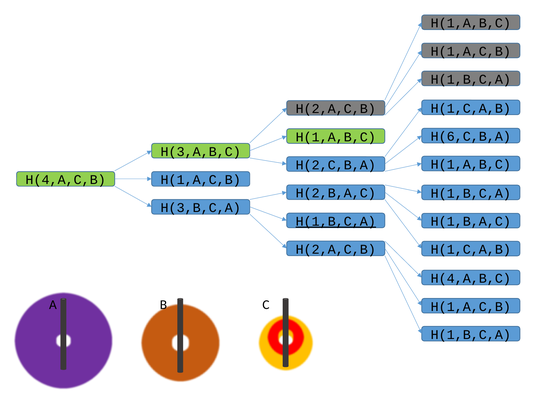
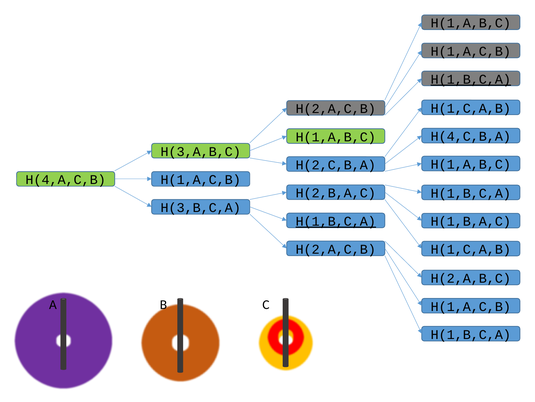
H(1,B,C,A underline: none -> present (471, 79)
H(6,C,B,A: H(6,C,B,A -> H(4,C,B,A (471, 136)
H(4,A,B,C: H(4,A,B,C -> H(2,A,B,C (471, 278)
